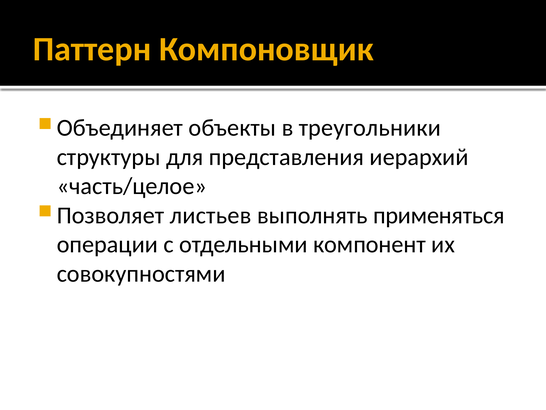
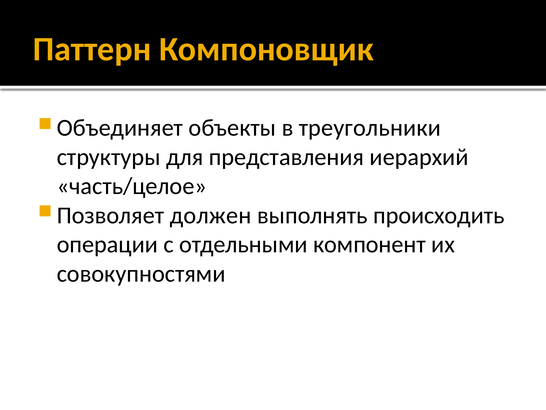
листьев: листьев -> должен (211, 215)
применяться: применяться -> происходить (439, 215)
